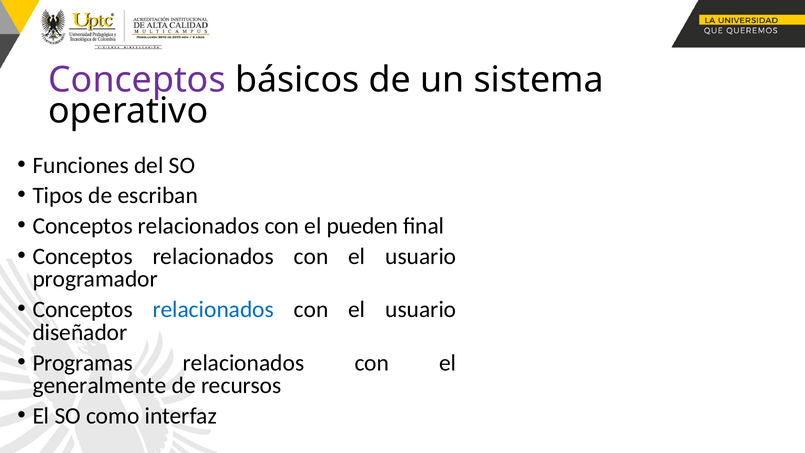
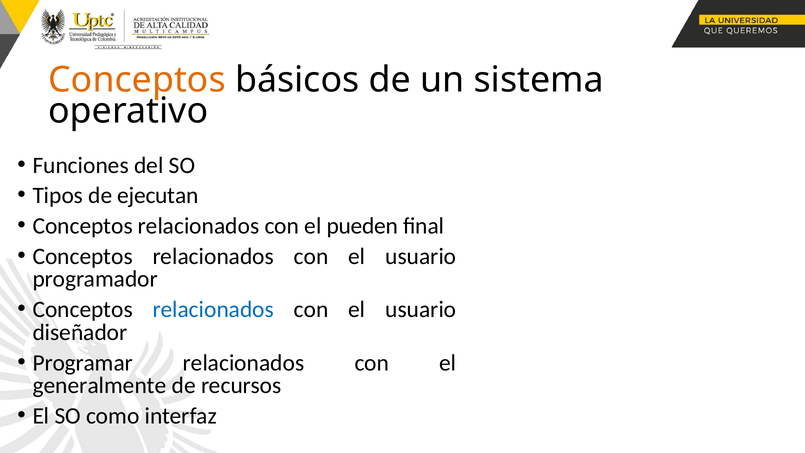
Conceptos colour: purple -> orange (137, 80)
escriban: escriban -> ejecutan (158, 196)
Programas: Programas -> Programar (83, 363)
